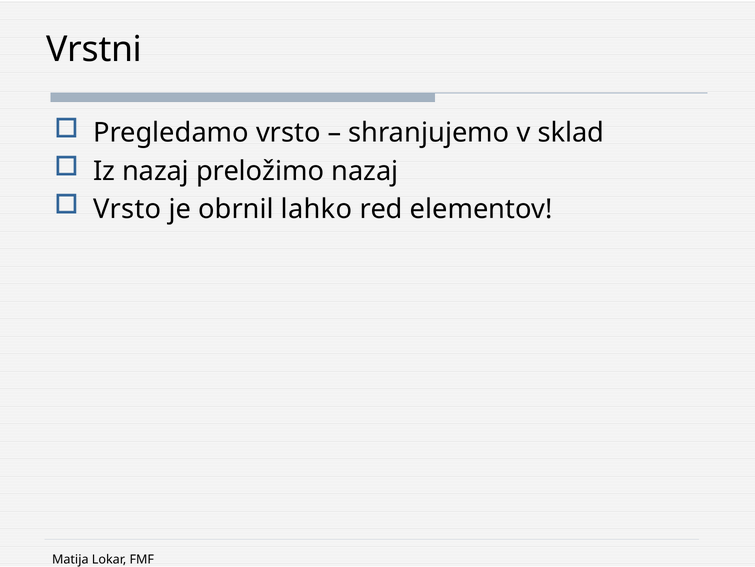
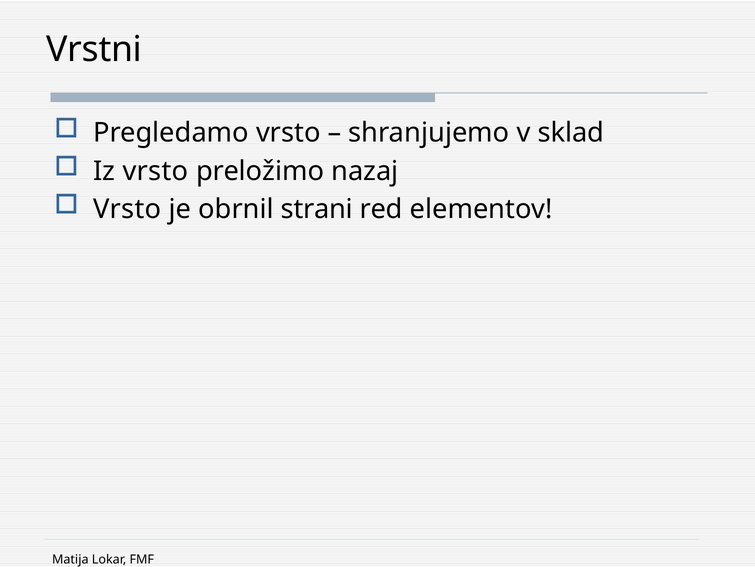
Iz nazaj: nazaj -> vrsto (155, 171)
lahko: lahko -> strani (317, 209)
